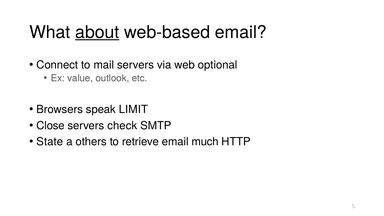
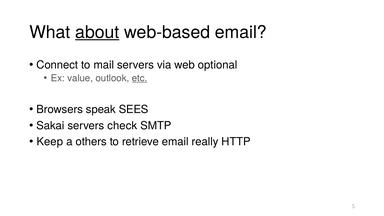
etc underline: none -> present (140, 78)
LIMIT: LIMIT -> SEES (134, 109)
Close: Close -> Sakai (50, 126)
State: State -> Keep (50, 142)
much: much -> really (205, 142)
